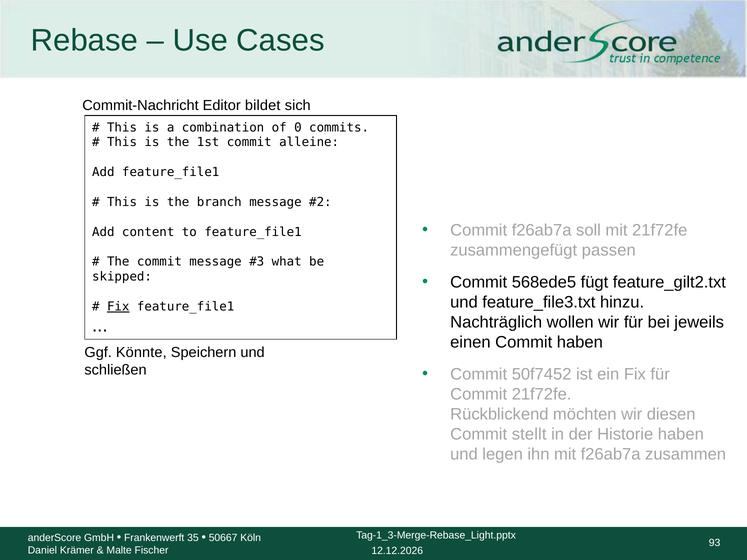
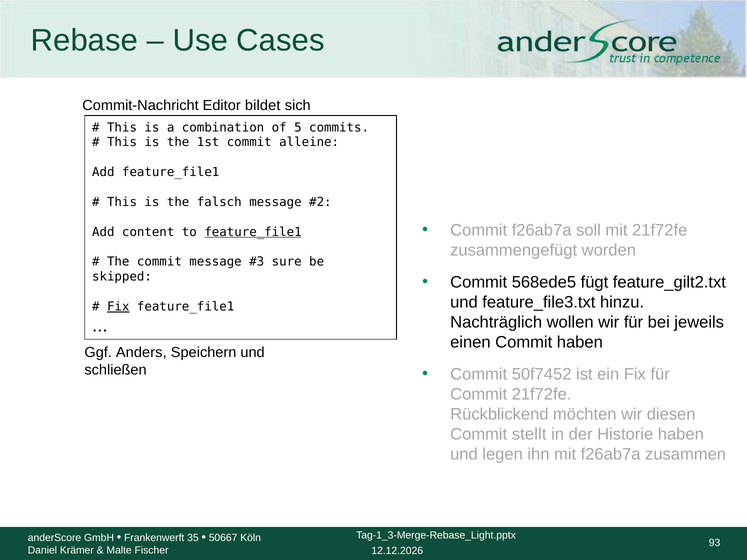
0: 0 -> 5 (298, 127)
branch: branch -> falsch (219, 202)
feature_file1 underline: none -> present (253, 232)
passen: passen -> worden (609, 250)
what: what -> sure (287, 262)
Könnte: Könnte -> Anders (141, 353)
